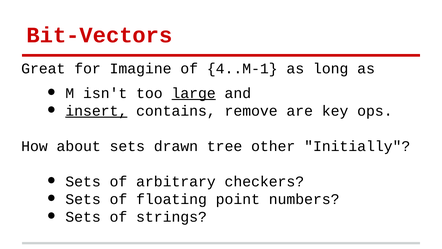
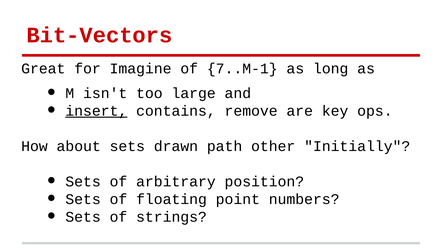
4..M-1: 4..M-1 -> 7..M-1 (242, 69)
large underline: present -> none (194, 93)
tree: tree -> path (225, 146)
checkers: checkers -> position (264, 181)
